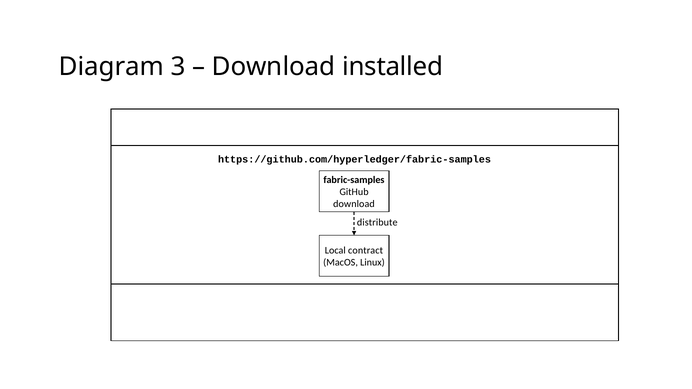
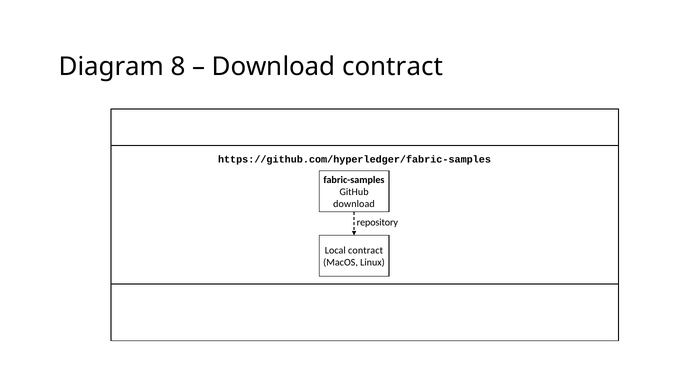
3: 3 -> 8 (178, 67)
Download installed: installed -> contract (393, 67)
distribute: distribute -> repository (377, 223)
